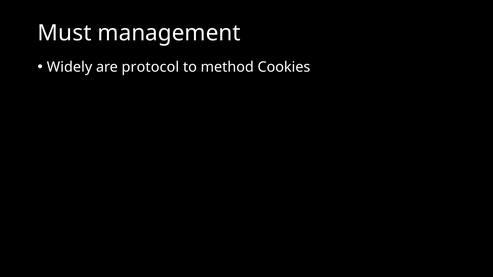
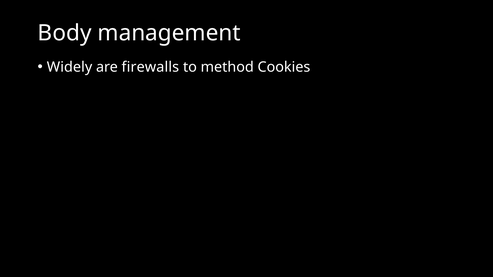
Must: Must -> Body (65, 33)
protocol: protocol -> firewalls (150, 67)
